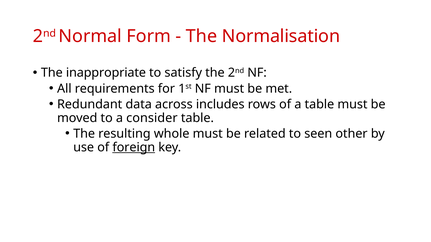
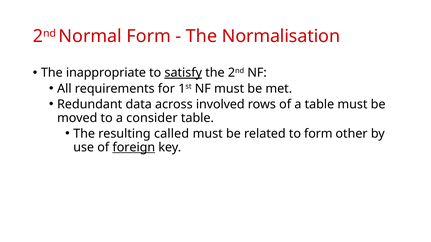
satisfy underline: none -> present (183, 73)
includes: includes -> involved (220, 105)
whole: whole -> called (172, 134)
to seen: seen -> form (318, 134)
